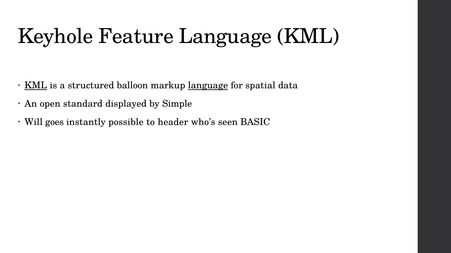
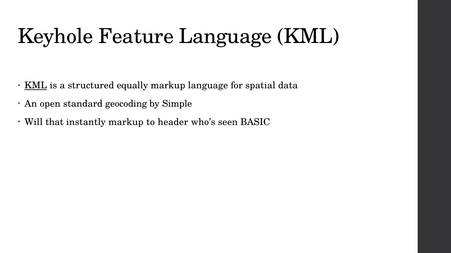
balloon: balloon -> equally (132, 86)
language underline: present -> none (208, 86)
displayed: displayed -> geocoding (126, 104)
goes: goes -> that (54, 122)
instantly possible: possible -> markup (126, 122)
